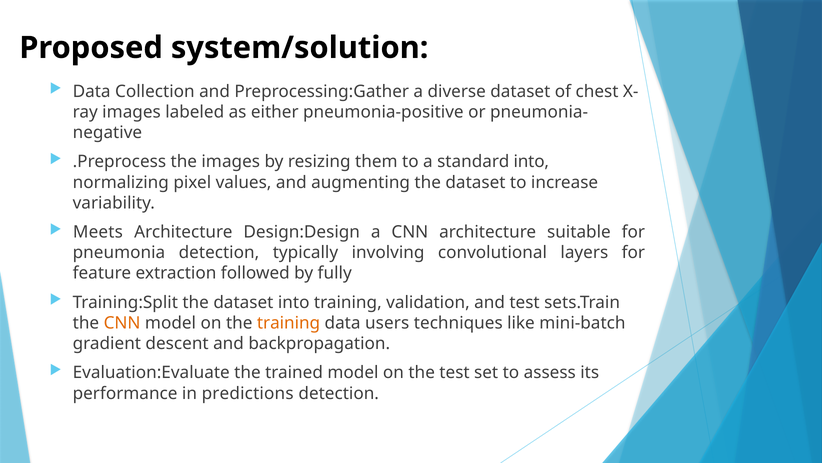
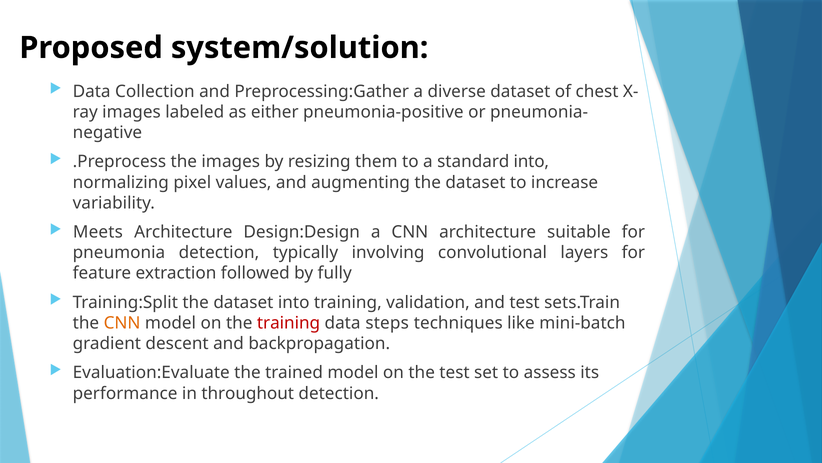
training colour: orange -> red (289, 323)
users: users -> steps (387, 323)
predictions: predictions -> throughout (248, 393)
